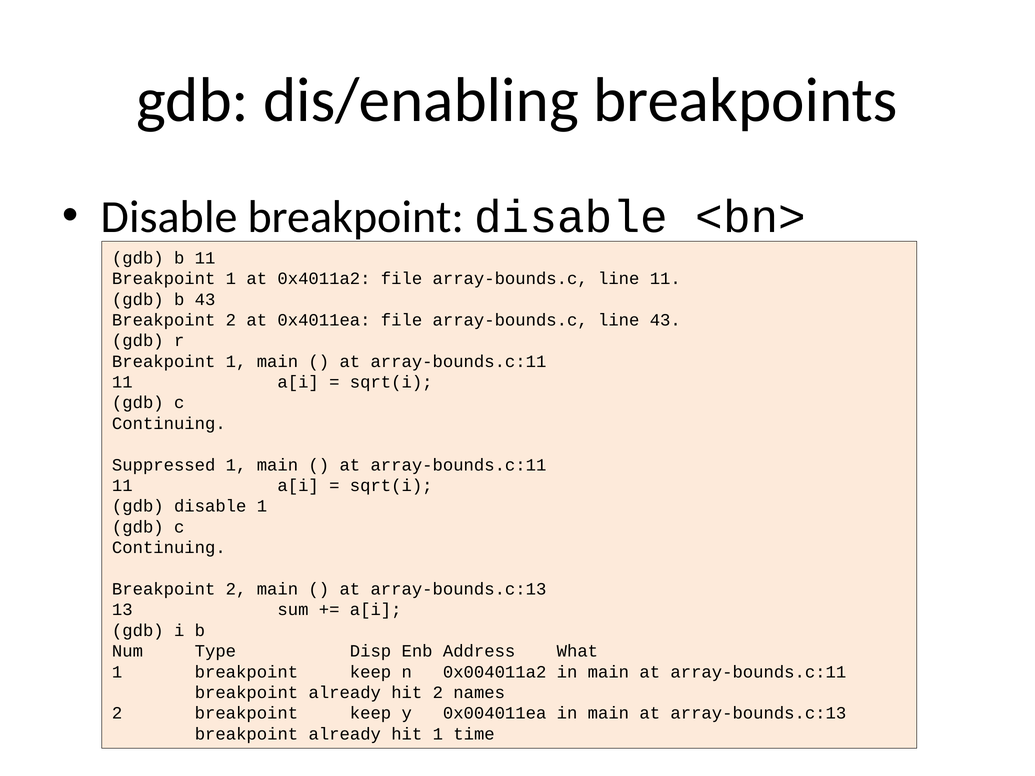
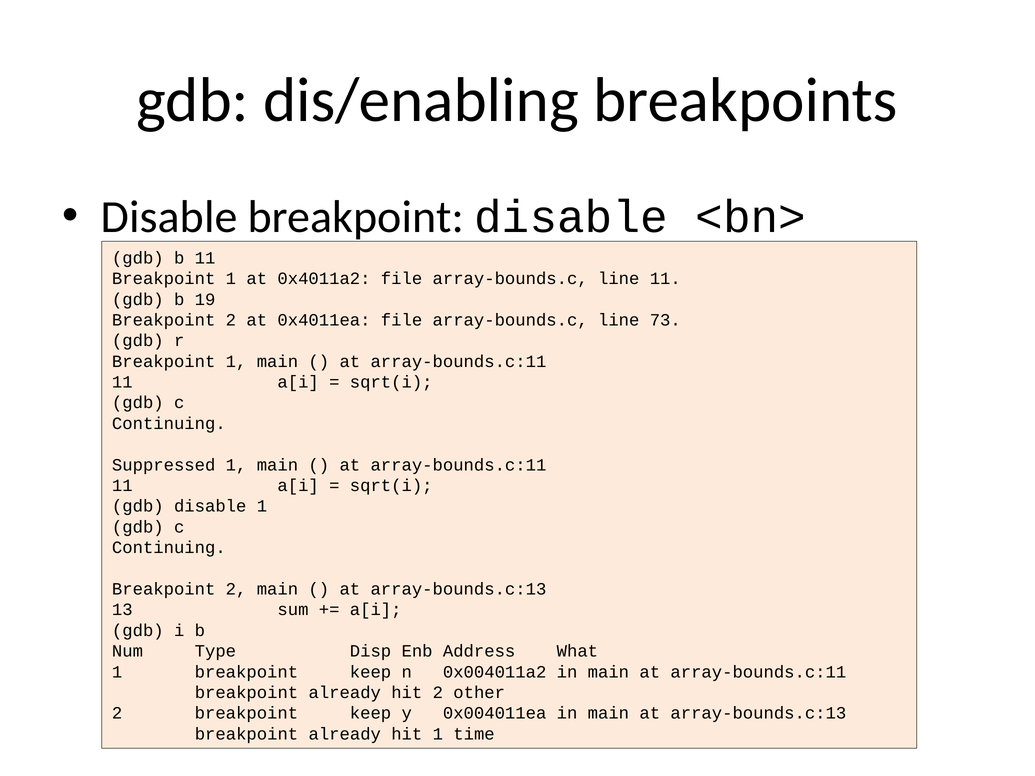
b 43: 43 -> 19 (205, 299)
line 43: 43 -> 73 (665, 320)
names: names -> other (479, 693)
